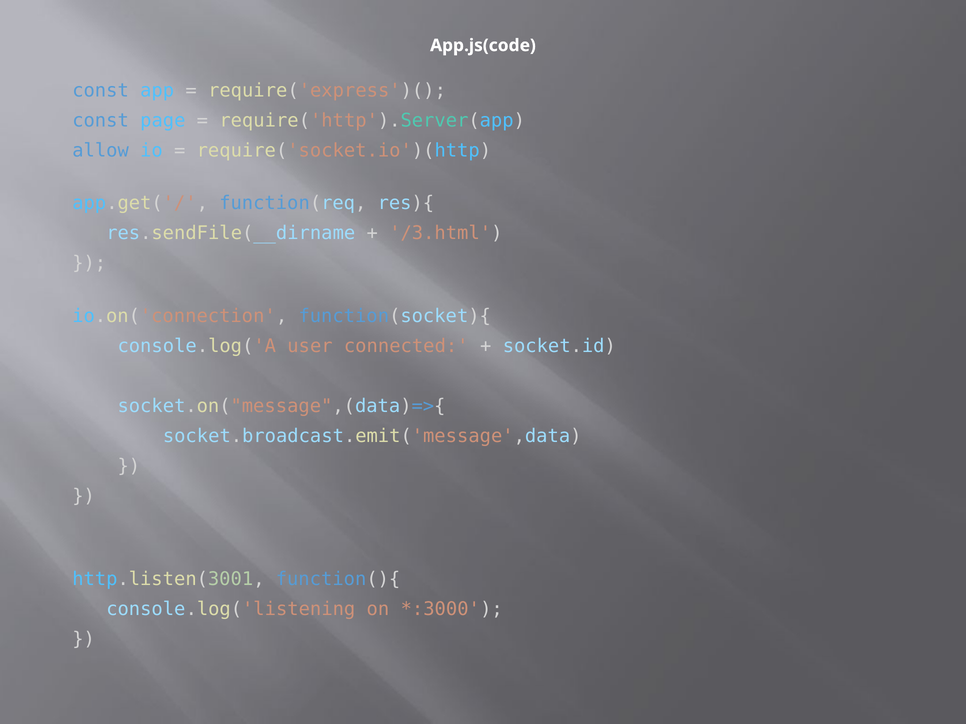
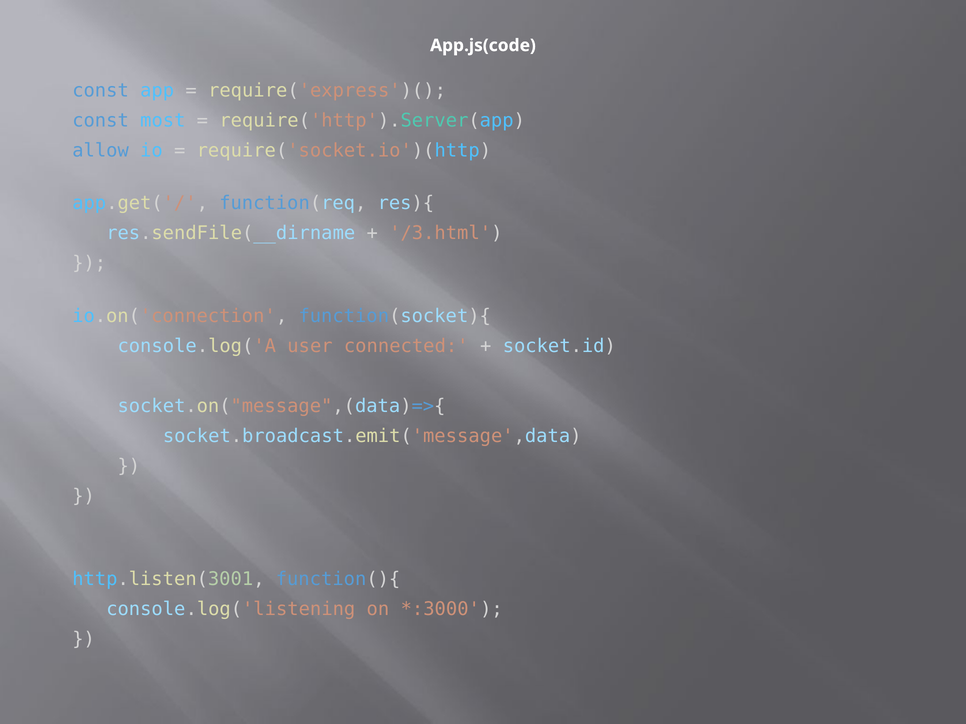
page: page -> most (163, 121)
